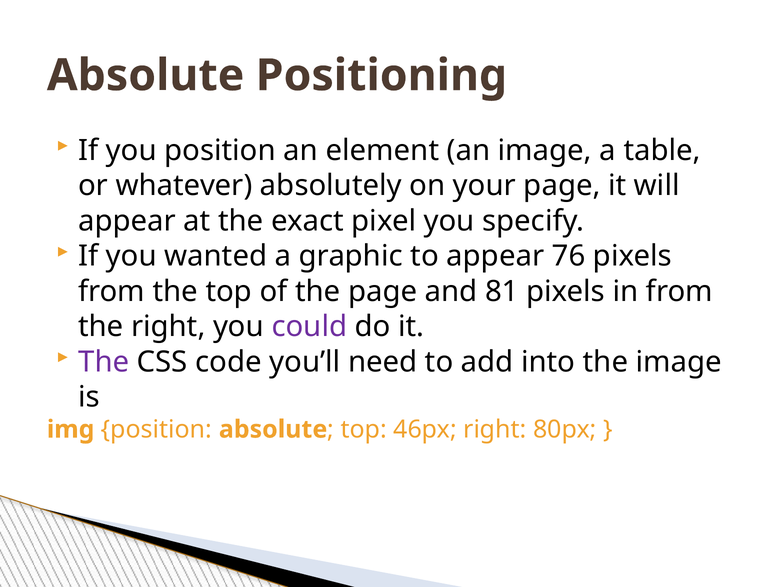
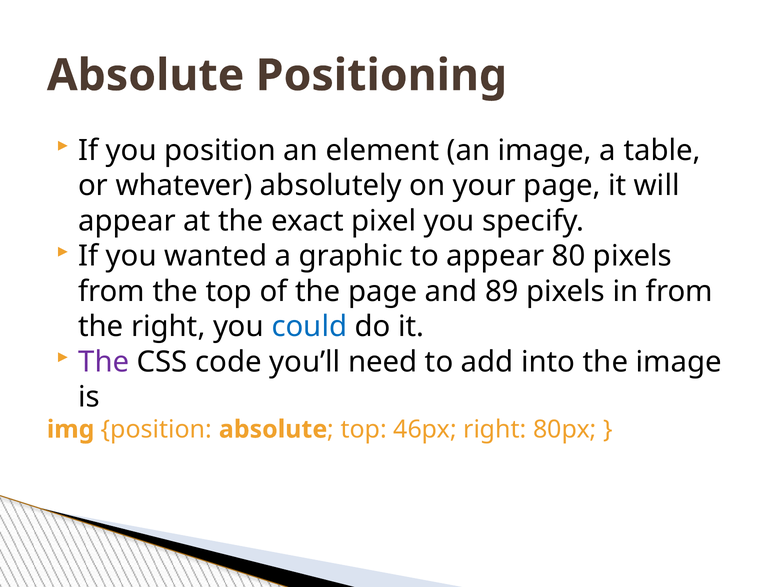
76: 76 -> 80 (569, 256)
81: 81 -> 89 (502, 291)
could colour: purple -> blue (309, 327)
